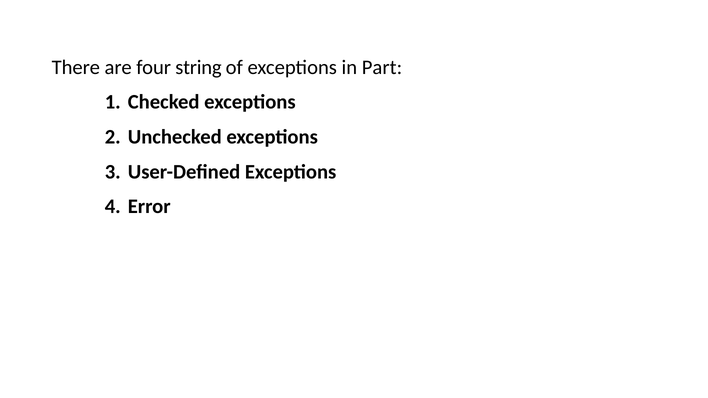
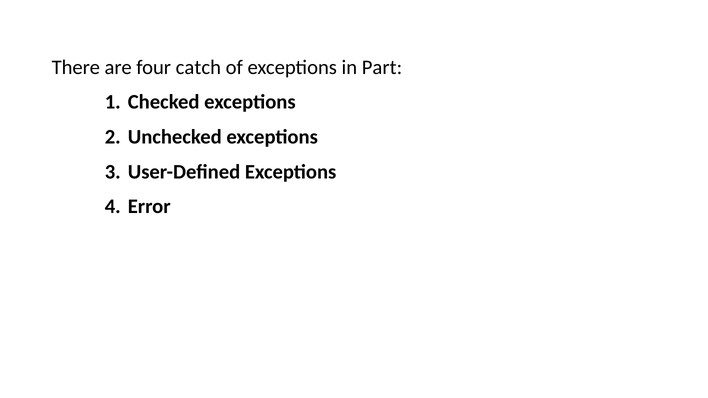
string: string -> catch (198, 67)
